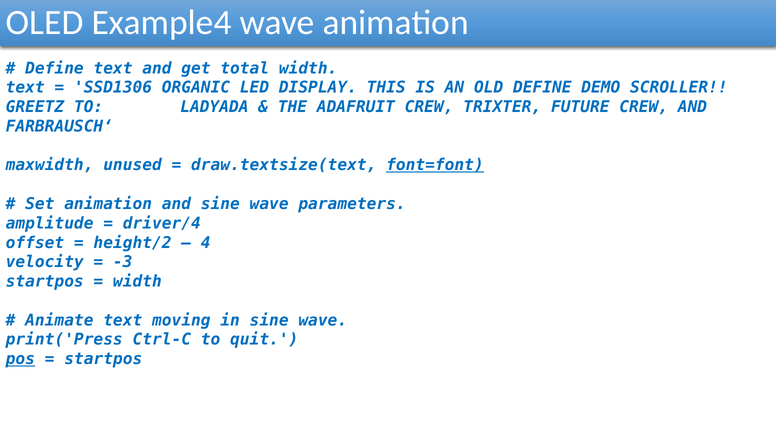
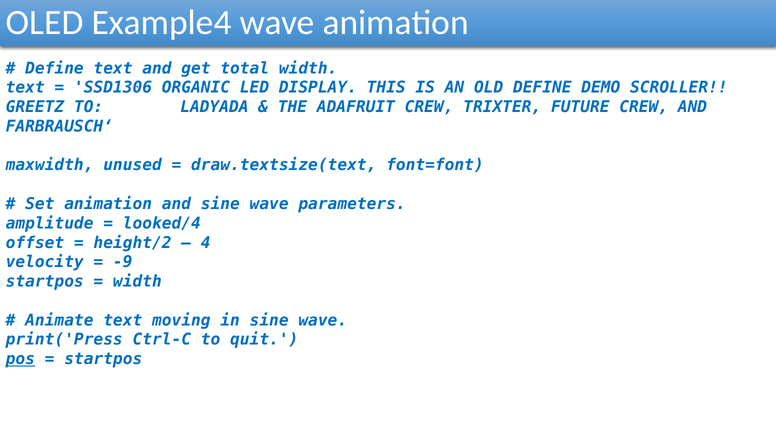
font=font underline: present -> none (435, 165)
driver/4: driver/4 -> looked/4 (162, 224)
-3: -3 -> -9 (123, 262)
